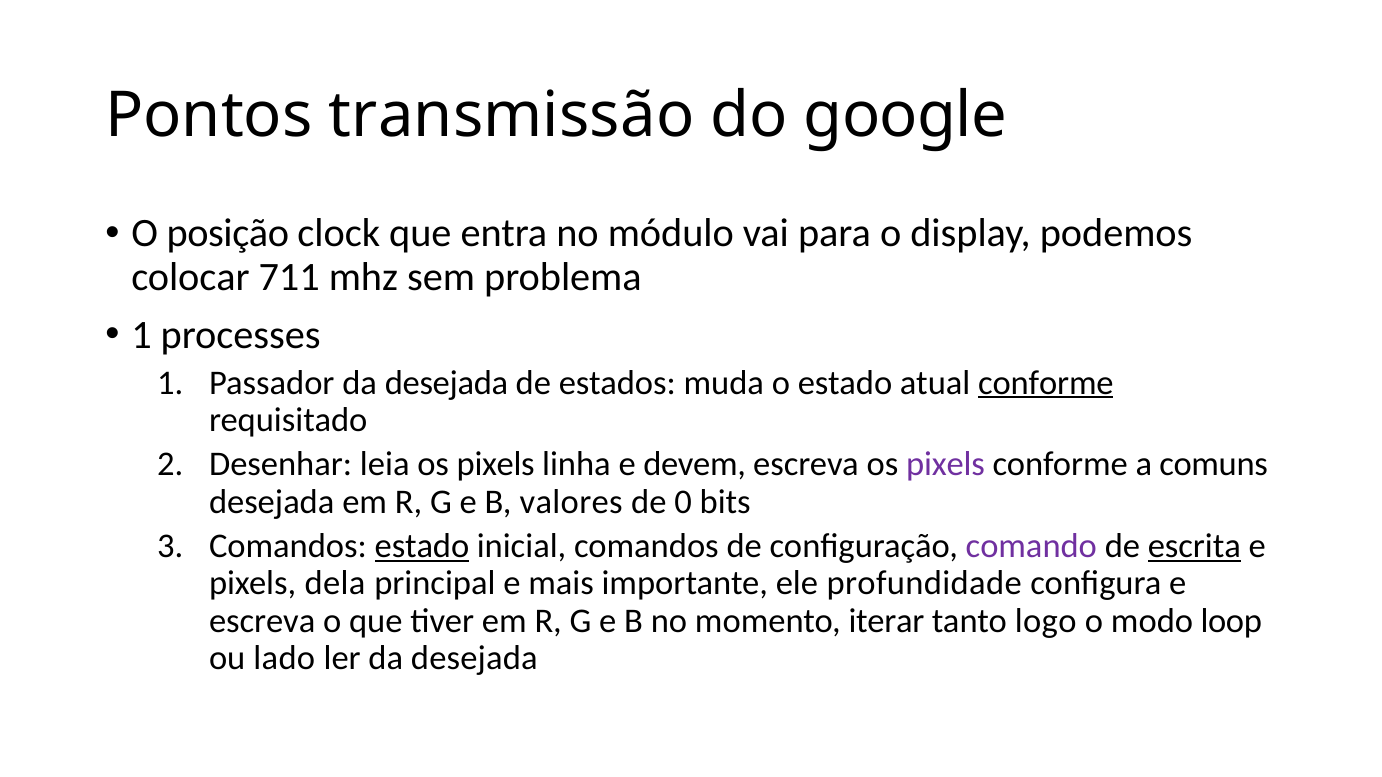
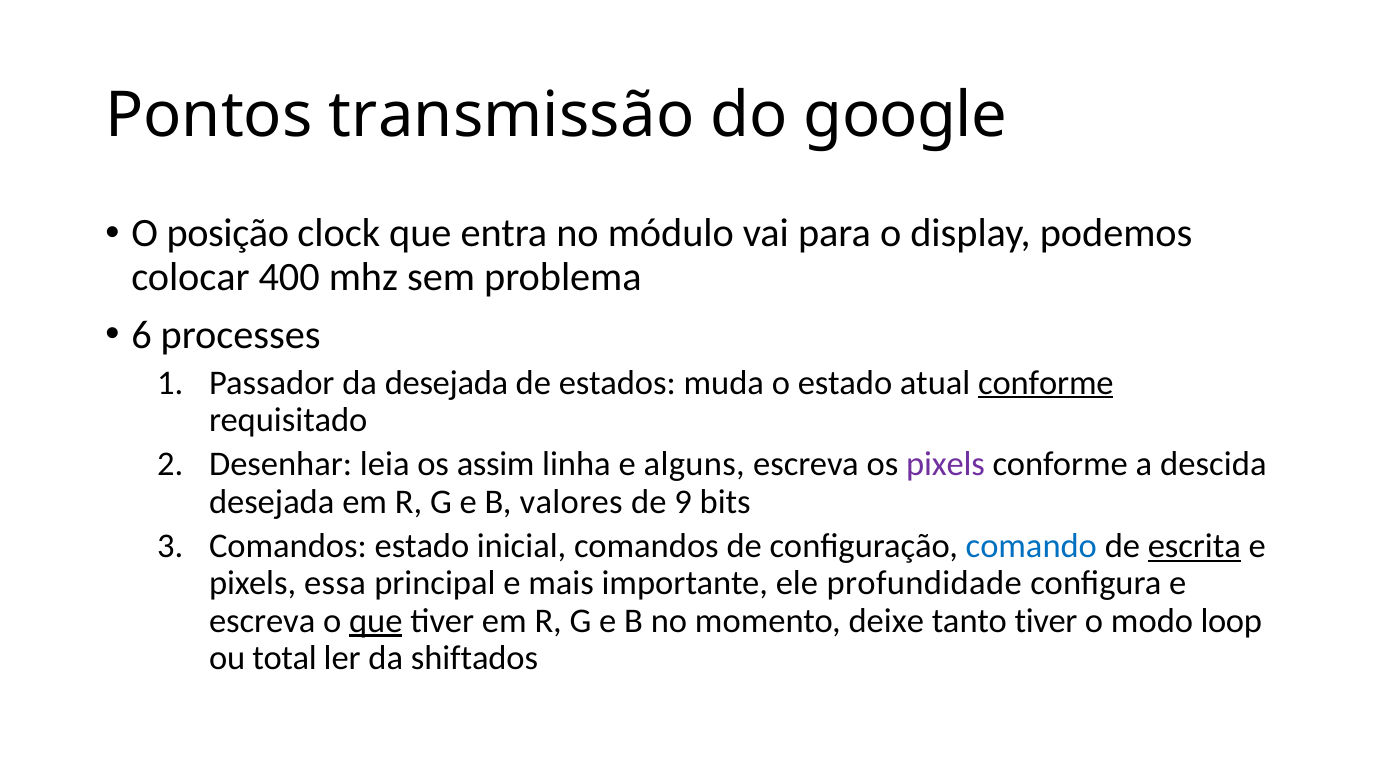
711: 711 -> 400 (289, 277)
1: 1 -> 6 (141, 335)
leia os pixels: pixels -> assim (496, 465)
devem: devem -> alguns (694, 465)
comuns: comuns -> descida (1213, 465)
0: 0 -> 9 (683, 502)
estado underline: present -> none (422, 546)
comando colour: purple -> blue (1031, 546)
dela: dela -> essa (335, 584)
que underline: none -> present (376, 621)
iterar: iterar -> deixe (886, 621)
tanto logo: logo -> tiver (1046, 621)
lado: lado -> total (285, 658)
ler da desejada: desejada -> shiftados (475, 658)
